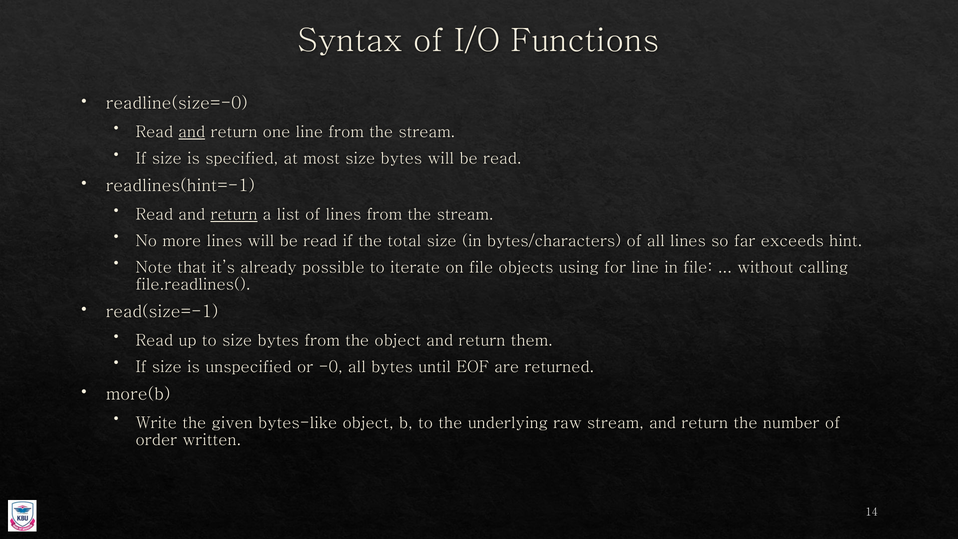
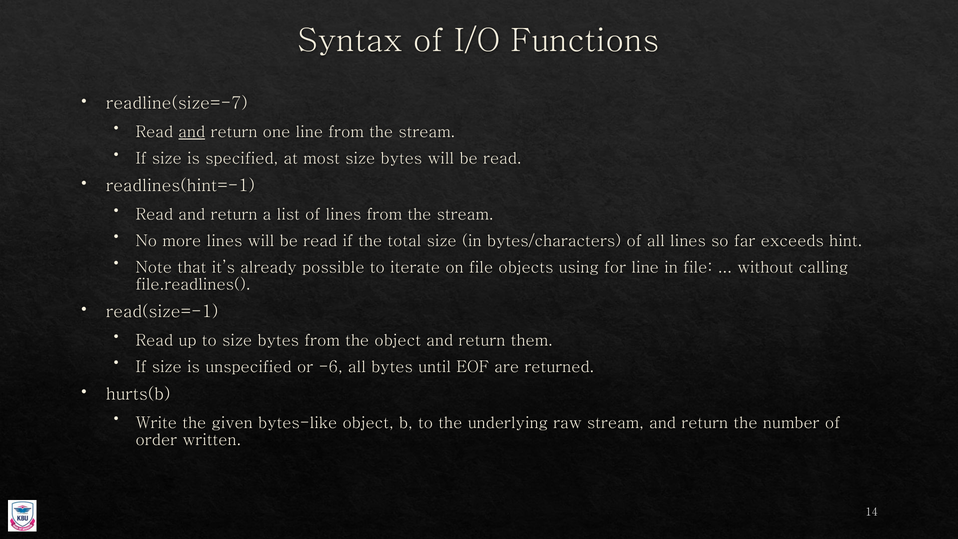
readline(size=-0: readline(size=-0 -> readline(size=-7 (177, 103)
return underline: present -> none (234, 214)
-0: -0 -> -6 (331, 367)
more(b: more(b -> hurts(b (138, 394)
